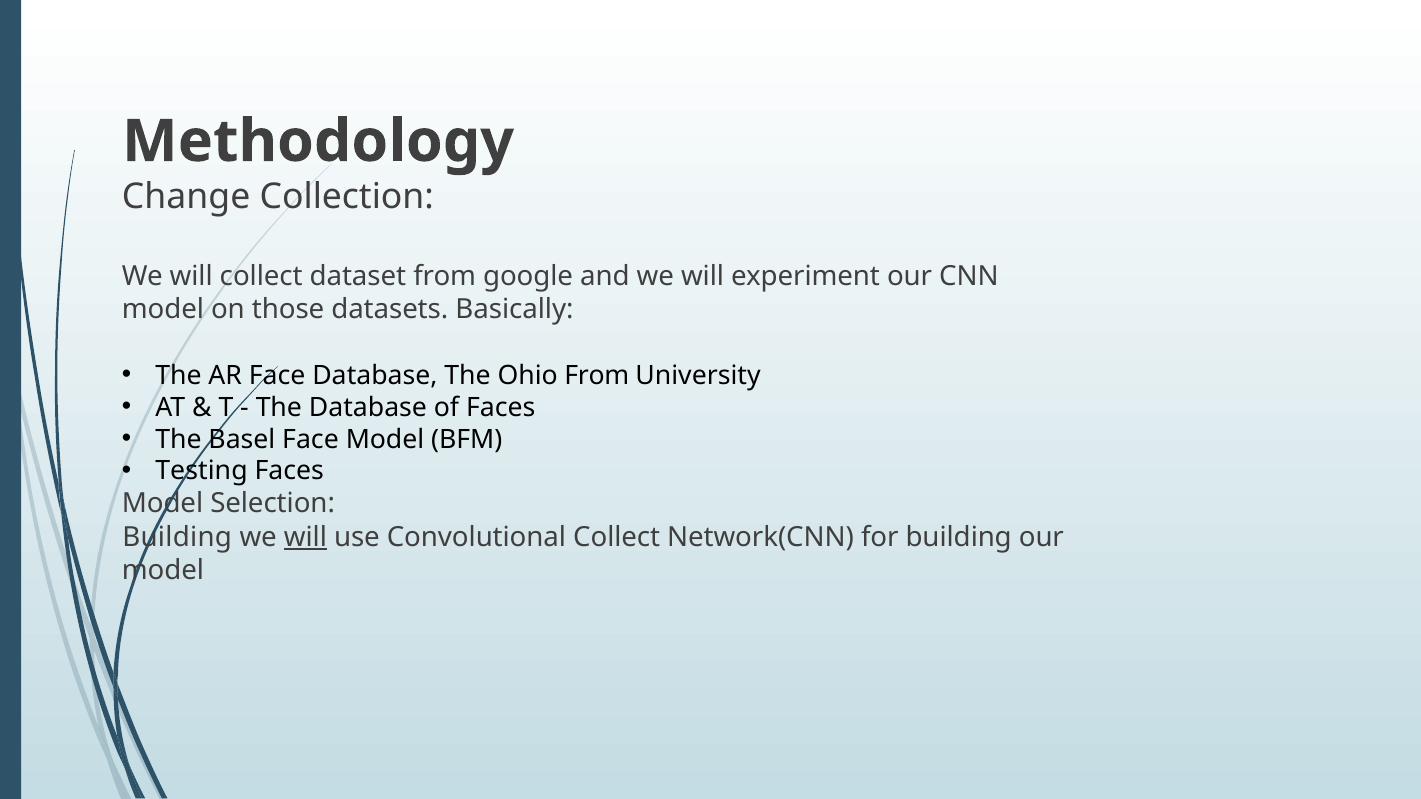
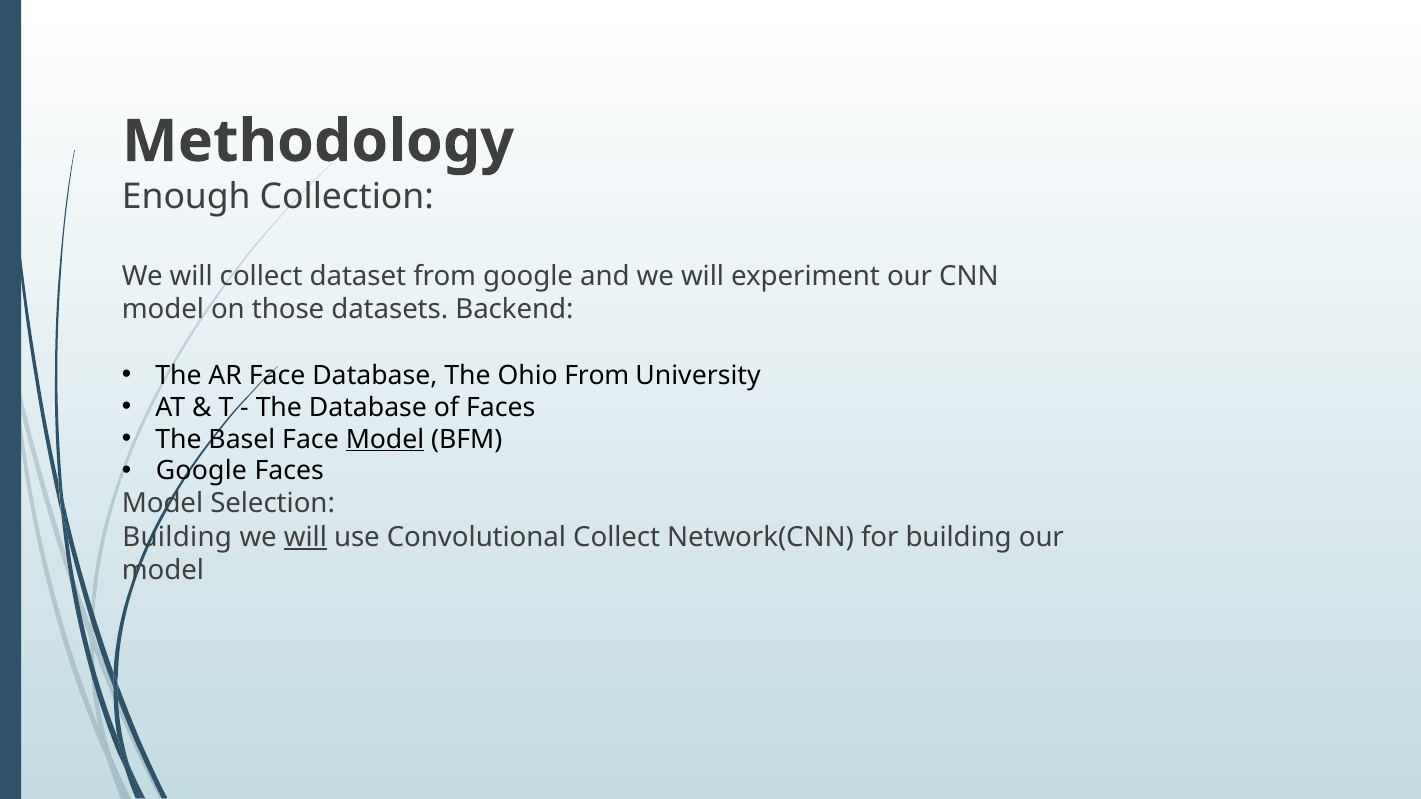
Change: Change -> Enough (186, 197)
Basically: Basically -> Backend (514, 310)
Model underline: none -> present (385, 439)
Testing: Testing -> Google (201, 471)
